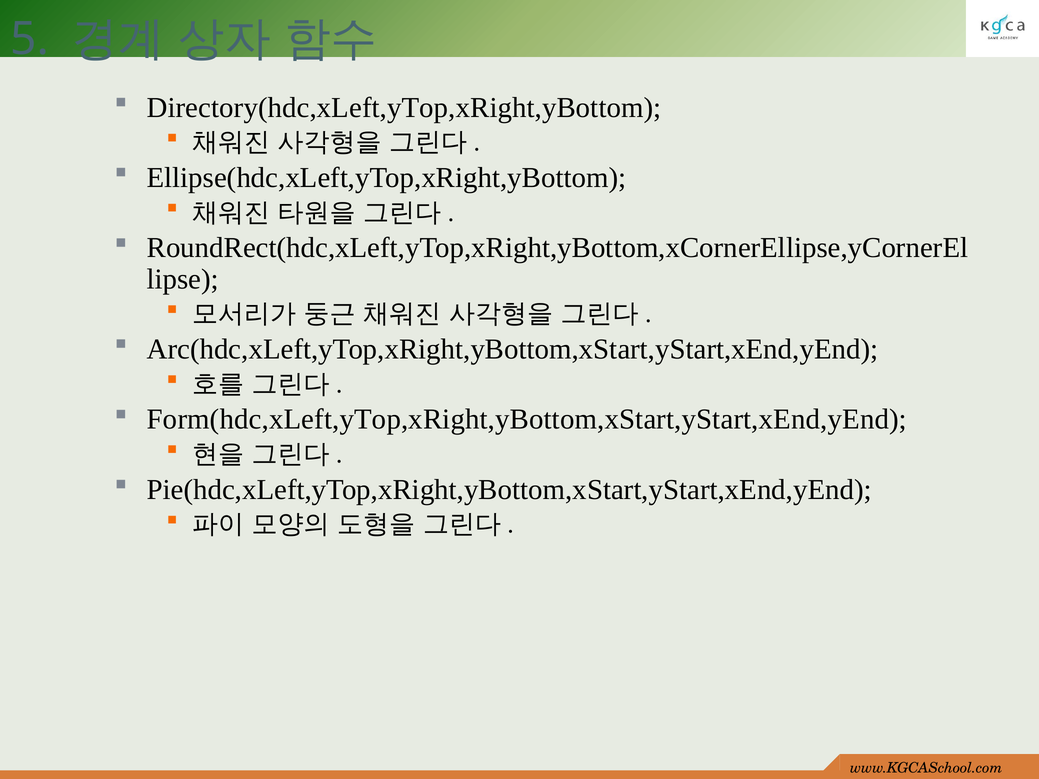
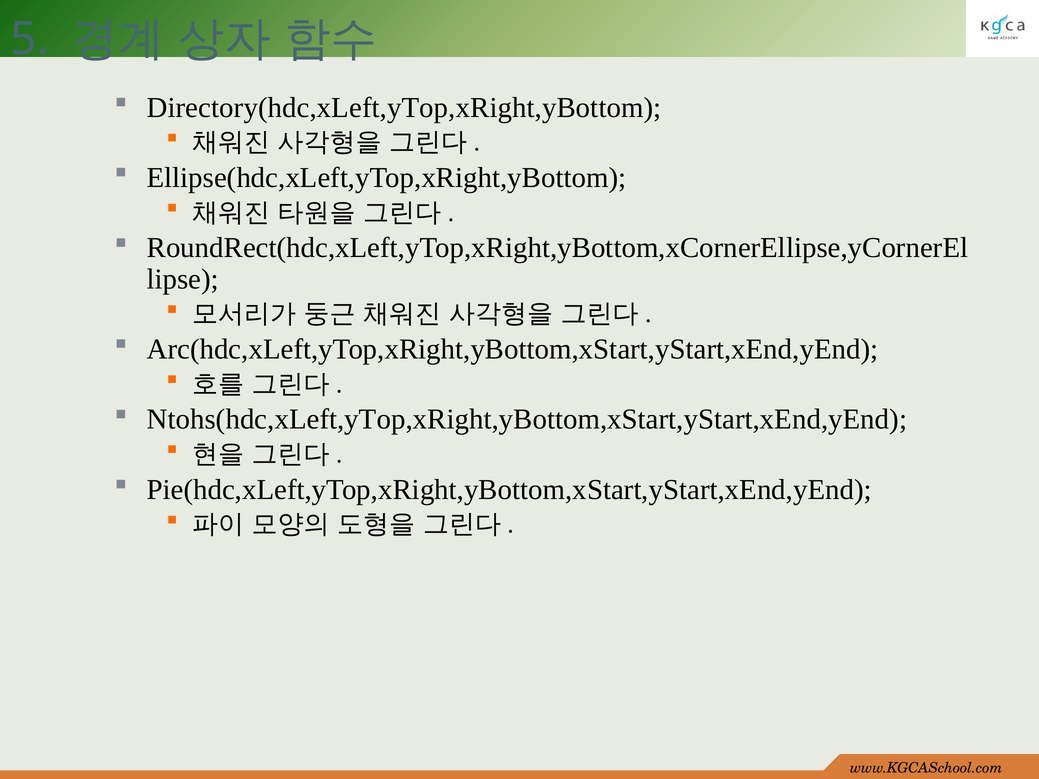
Form(hdc,xLeft,yTop,xRight,yBottom,xStart,yStart,xEnd,yEnd: Form(hdc,xLeft,yTop,xRight,yBottom,xStart,yStart,xEnd,yEnd -> Ntohs(hdc,xLeft,yTop,xRight,yBottom,xStart,yStart,xEnd,yEnd (527, 419)
